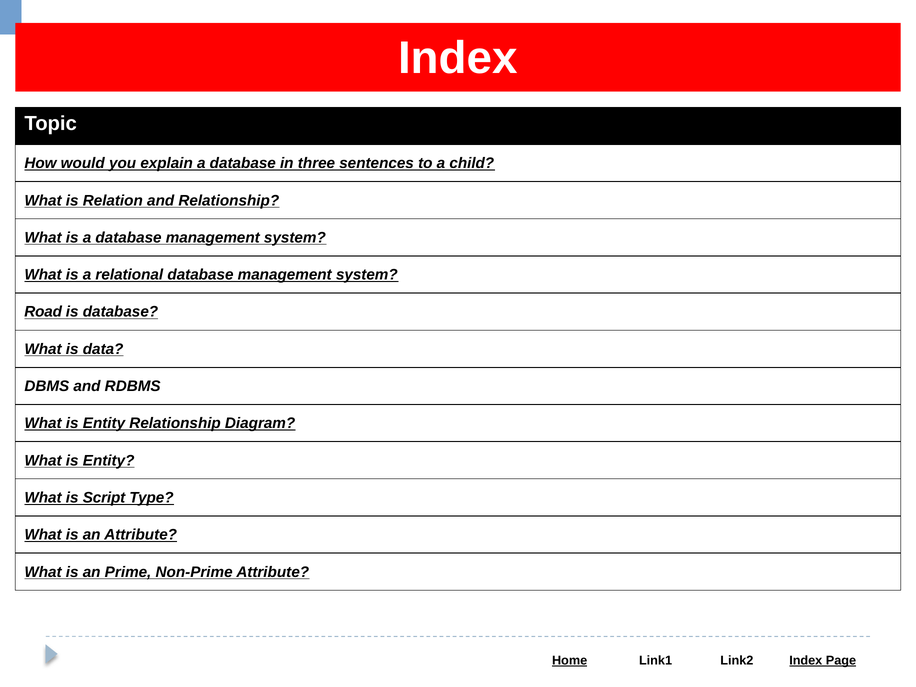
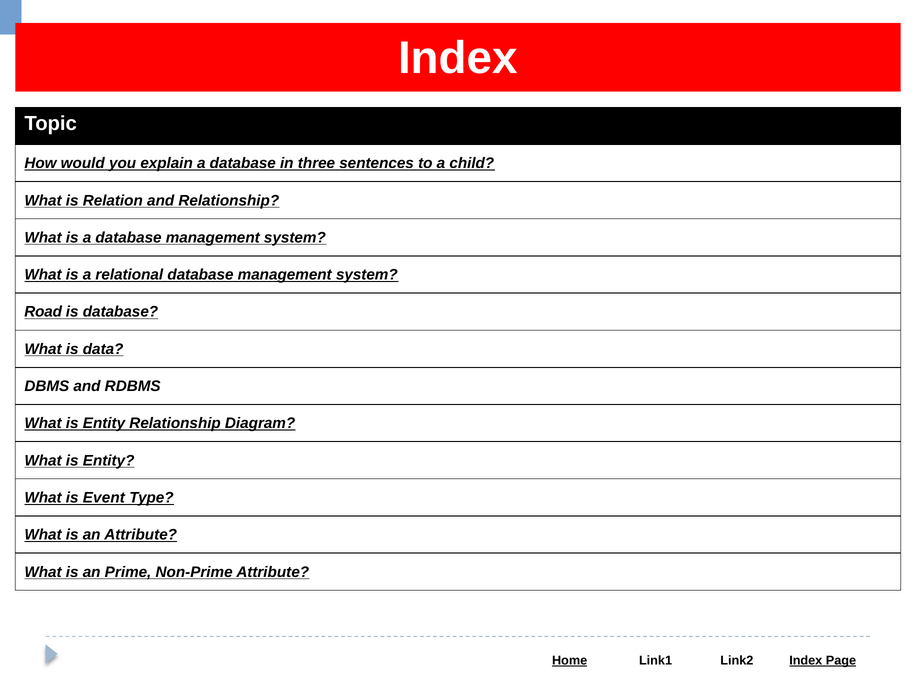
Script: Script -> Event (104, 498)
